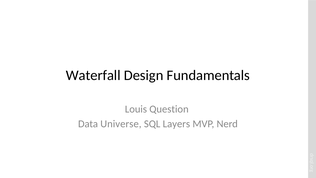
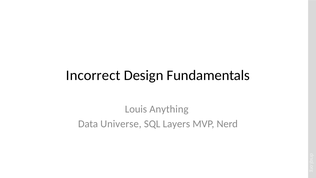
Waterfall: Waterfall -> Incorrect (93, 75)
Question: Question -> Anything (169, 109)
